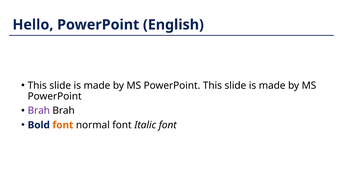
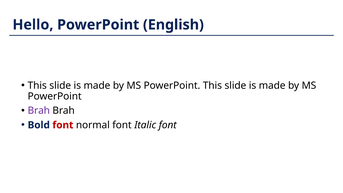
font colour: orange -> red (63, 125)
